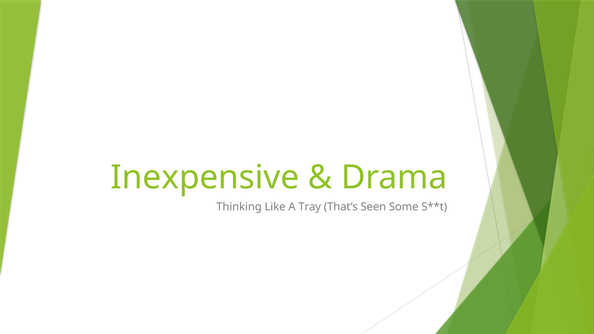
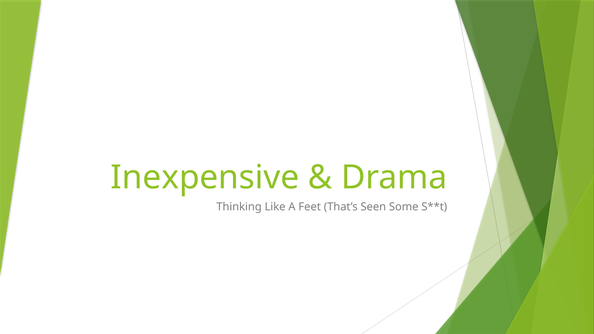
Tray: Tray -> Feet (310, 207)
